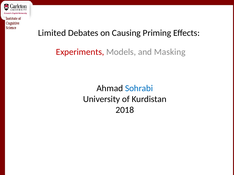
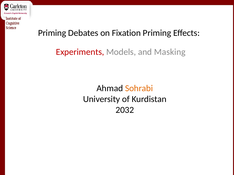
Limited: Limited -> Priming (52, 33)
Causing: Causing -> Fixation (126, 33)
Sohrabi colour: blue -> orange (139, 88)
2018: 2018 -> 2032 (125, 110)
